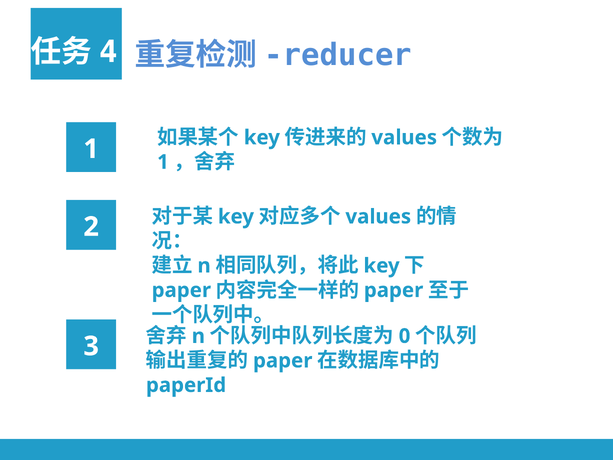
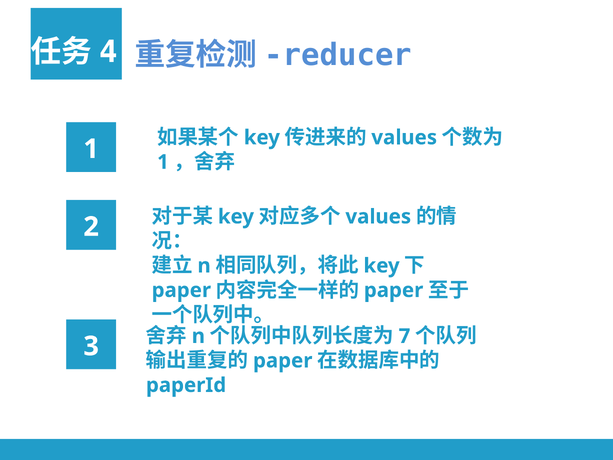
0: 0 -> 7 (405, 336)
